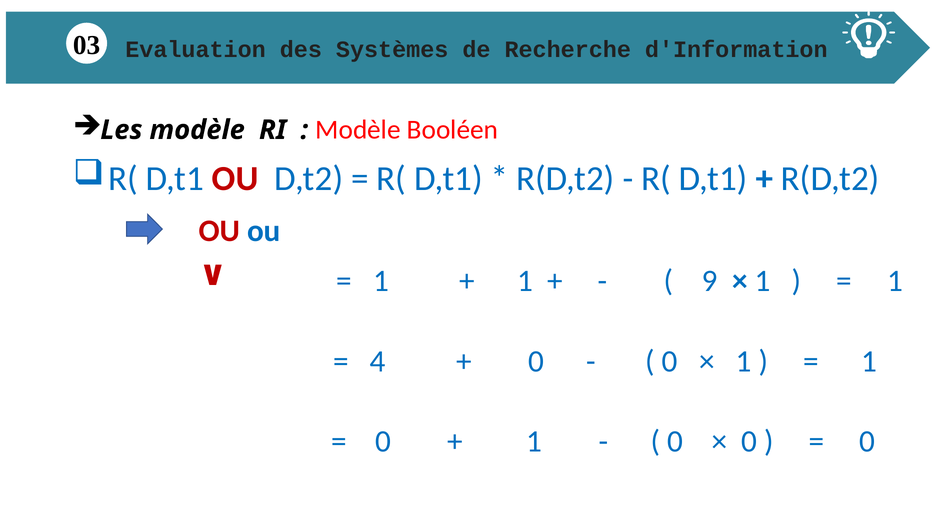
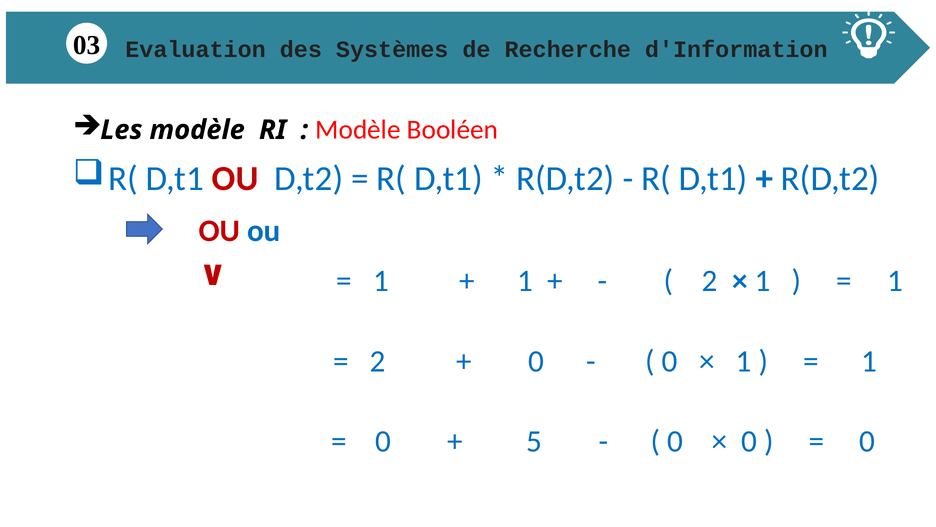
9: 9 -> 2 (710, 281)
4: 4 -> 2 (378, 361)
1: 1 -> 5 (534, 441)
